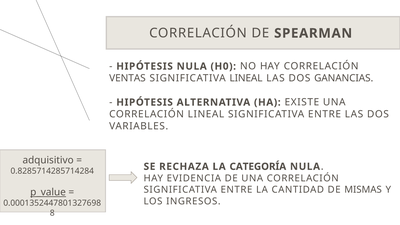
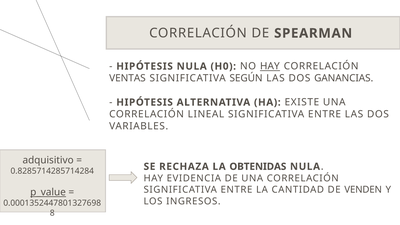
HAY underline: none -> present (270, 66)
SIGNIFICATIVA LINEAL: LINEAL -> SEGÚN (246, 78)
CATEGORÍA: CATEGORÍA -> OBTENIDAS (258, 167)
MISMAS: MISMAS -> VENDEN (363, 190)
